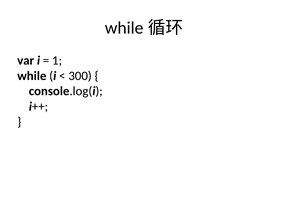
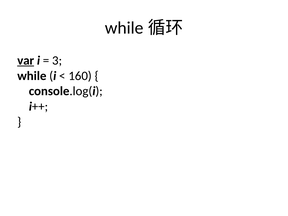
var underline: none -> present (26, 60)
1: 1 -> 3 (57, 60)
300: 300 -> 160 (80, 76)
